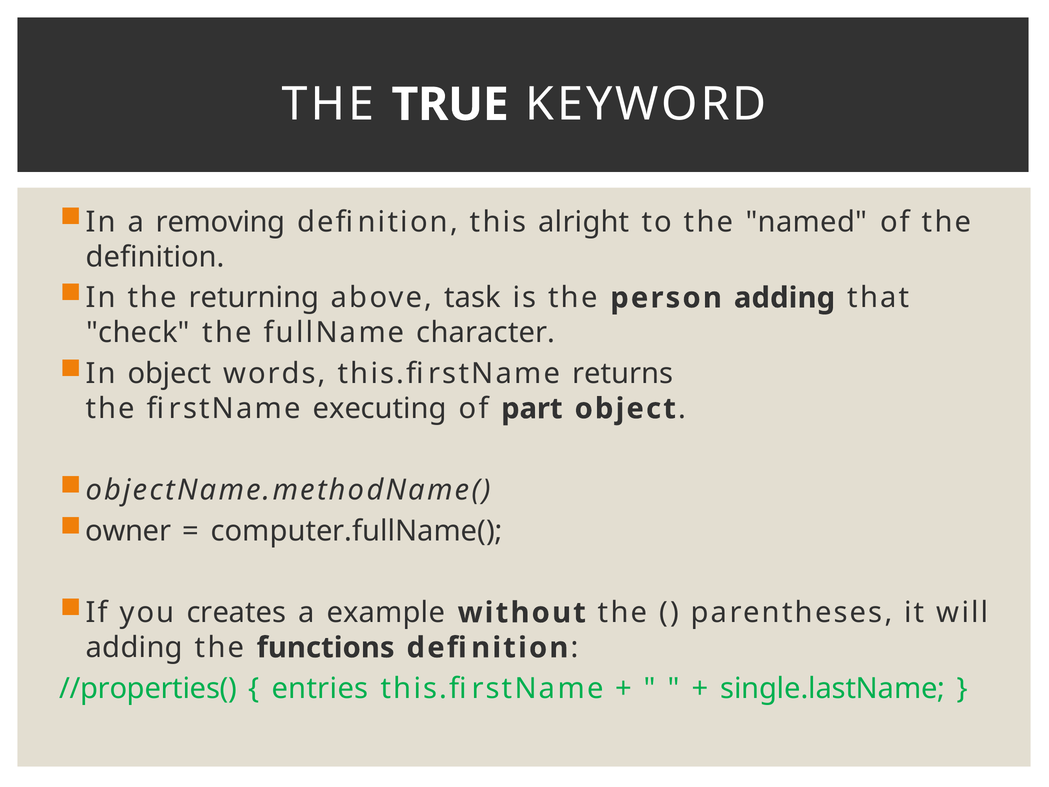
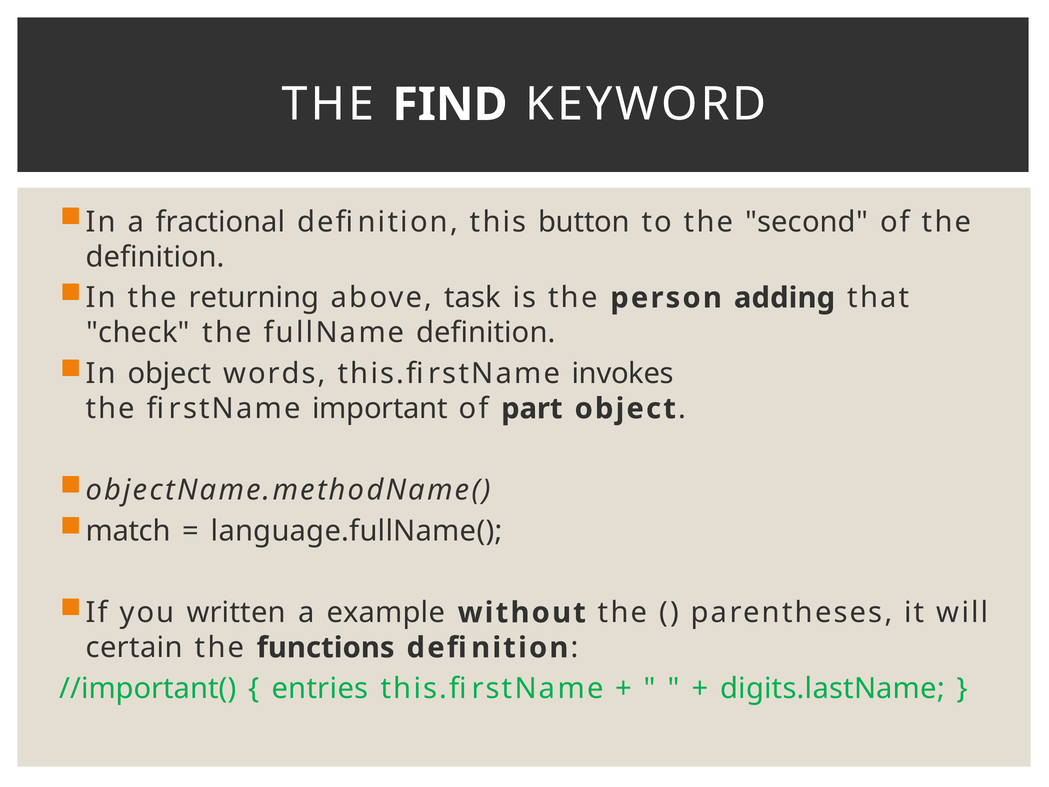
TRUE: TRUE -> FIND (450, 105)
removing: removing -> fractional (221, 222)
alright: alright -> button (584, 222)
named: named -> second (807, 222)
fullName character: character -> definition (486, 333)
returns: returns -> invokes (623, 374)
executing: executing -> important (380, 409)
owner: owner -> match (128, 531)
computer.fullName(: computer.fullName( -> language.fullName( (357, 531)
creates: creates -> written (236, 613)
adding: adding -> certain (134, 648)
//properties(: //properties( -> //important( (148, 688)
single.lastName: single.lastName -> digits.lastName (833, 688)
